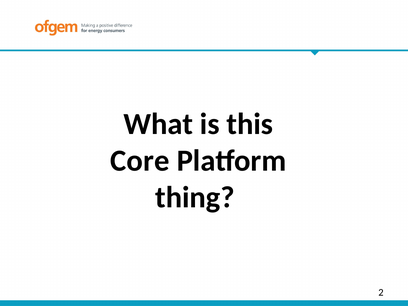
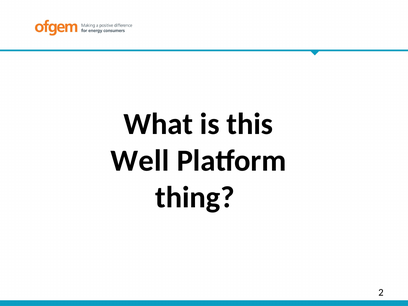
Core: Core -> Well (140, 161)
